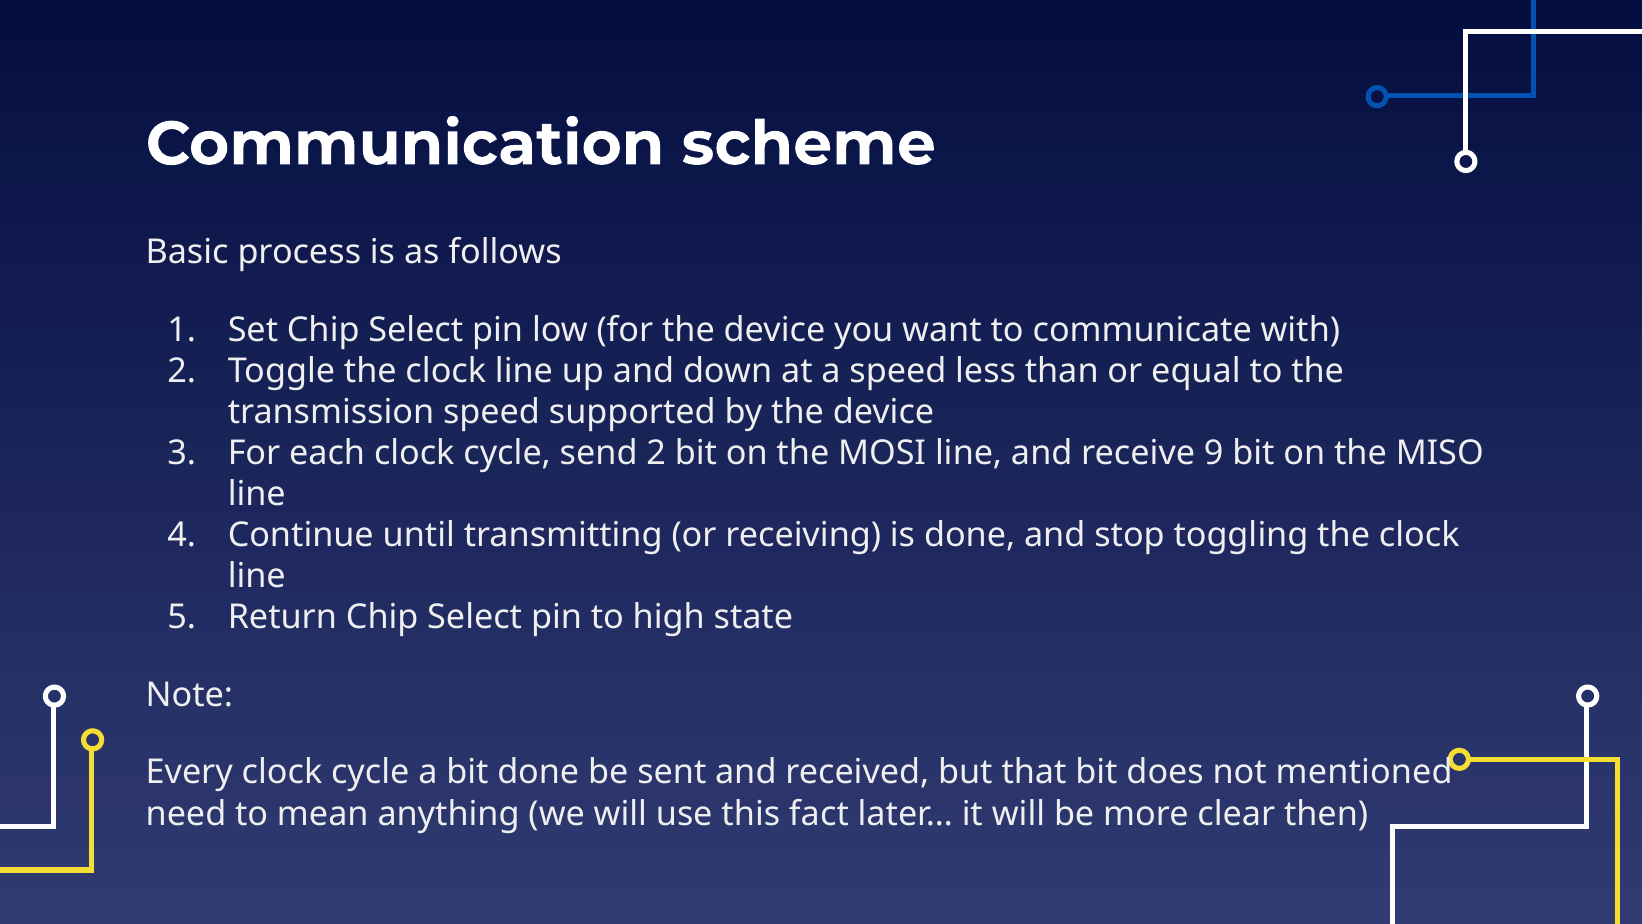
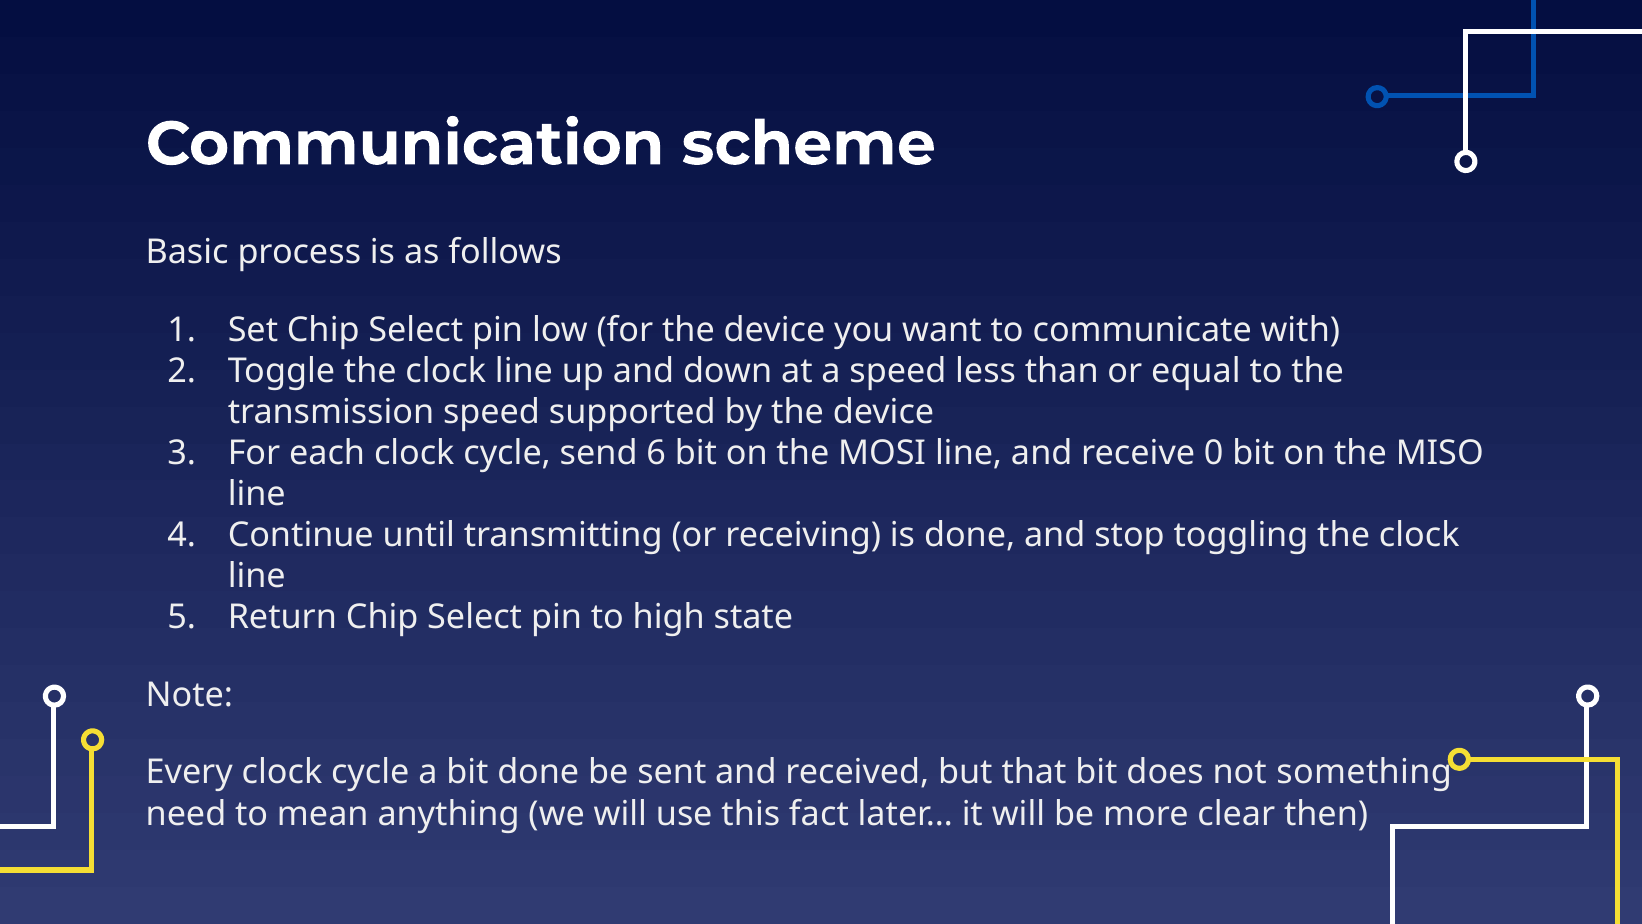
send 2: 2 -> 6 (656, 453)
9: 9 -> 0 (1214, 453)
mentioned: mentioned -> something (1364, 772)
